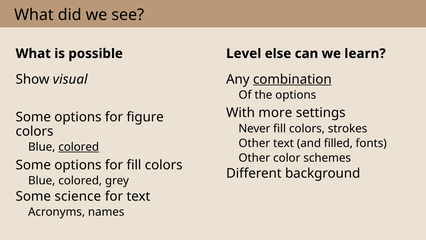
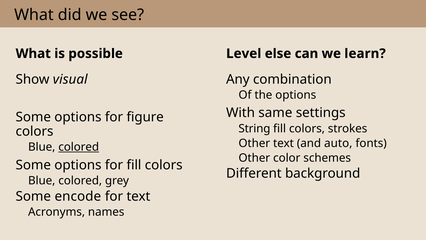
combination underline: present -> none (292, 79)
more: more -> same (275, 113)
Never: Never -> String (254, 128)
filled: filled -> auto (338, 143)
science: science -> encode (78, 196)
